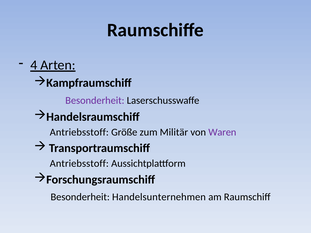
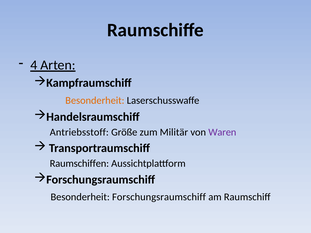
Besonderheit colour: purple -> orange (95, 101)
Antriebsstoff: Antriebsstoff -> Raumschiffen (79, 164)
Besonderheit Handelsunternehmen: Handelsunternehmen -> Forschungsraumschiff (159, 197)
